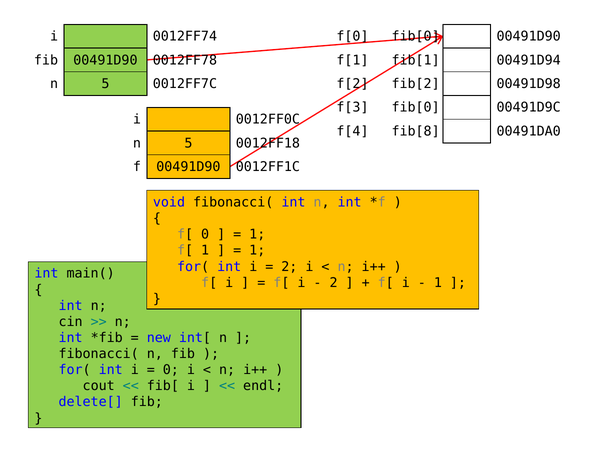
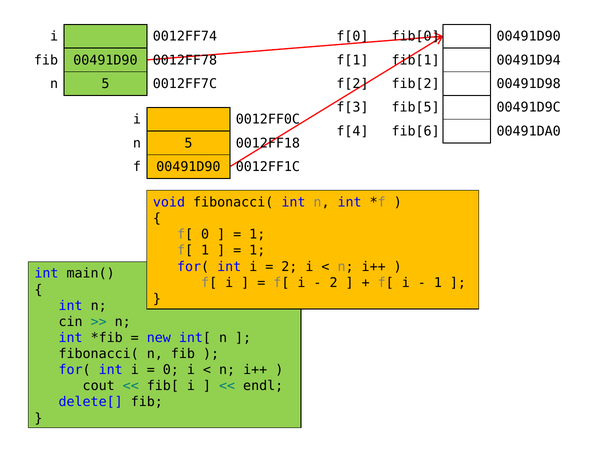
f[3 fib[0: fib[0 -> fib[5 (416, 107)
fib[8: fib[8 -> fib[6 (416, 131)
